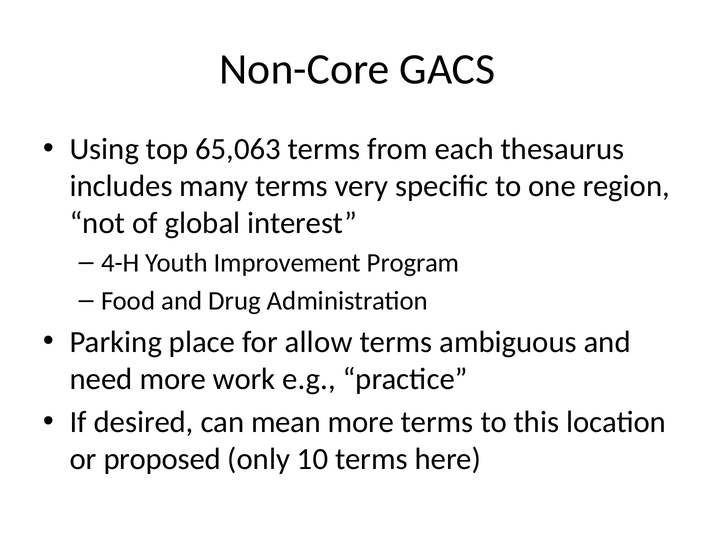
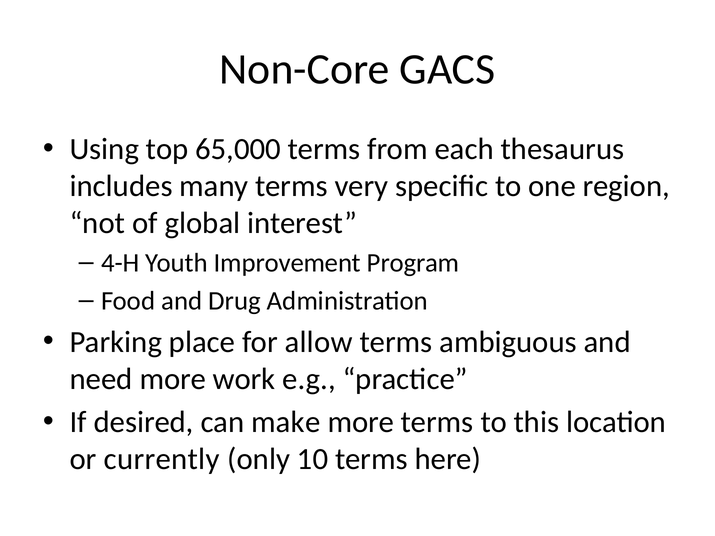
65,063: 65,063 -> 65,000 (238, 149)
mean: mean -> make (286, 422)
proposed: proposed -> currently (162, 459)
